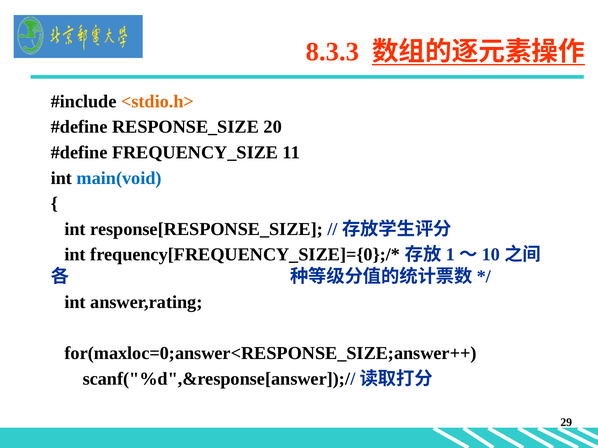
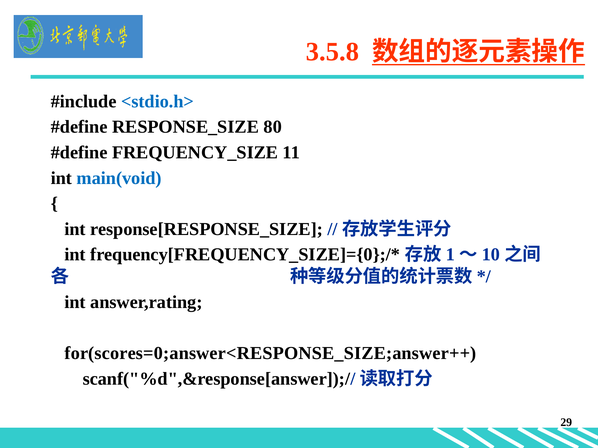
8.3.3: 8.3.3 -> 3.5.8 (332, 52)
<stdio.h> colour: orange -> blue (158, 101)
20: 20 -> 80 (273, 127)
for(maxloc=0;answer<RESPONSE_SIZE;answer++: for(maxloc=0;answer<RESPONSE_SIZE;answer++ -> for(scores=0;answer<RESPONSE_SIZE;answer++ (270, 354)
